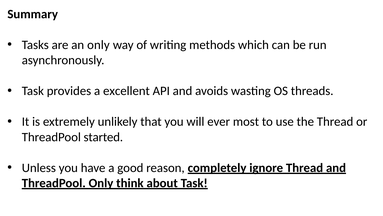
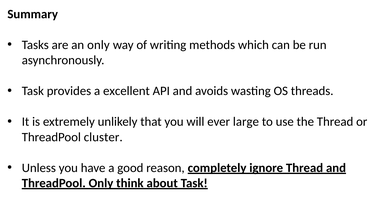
most: most -> large (246, 121)
started: started -> cluster (103, 137)
